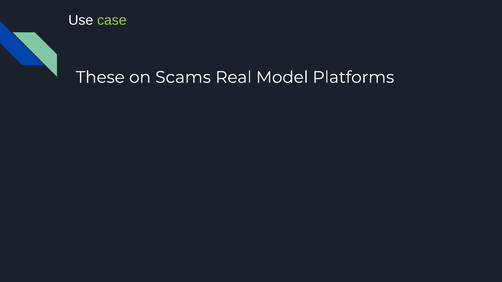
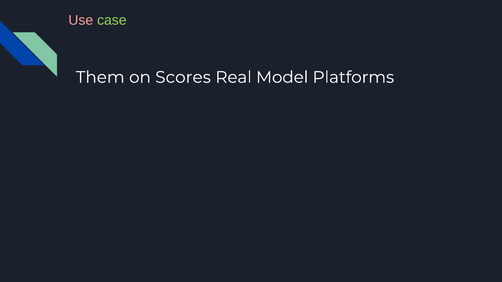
Use colour: white -> pink (81, 20)
These: These -> Them (100, 77)
Scams: Scams -> Scores (183, 77)
